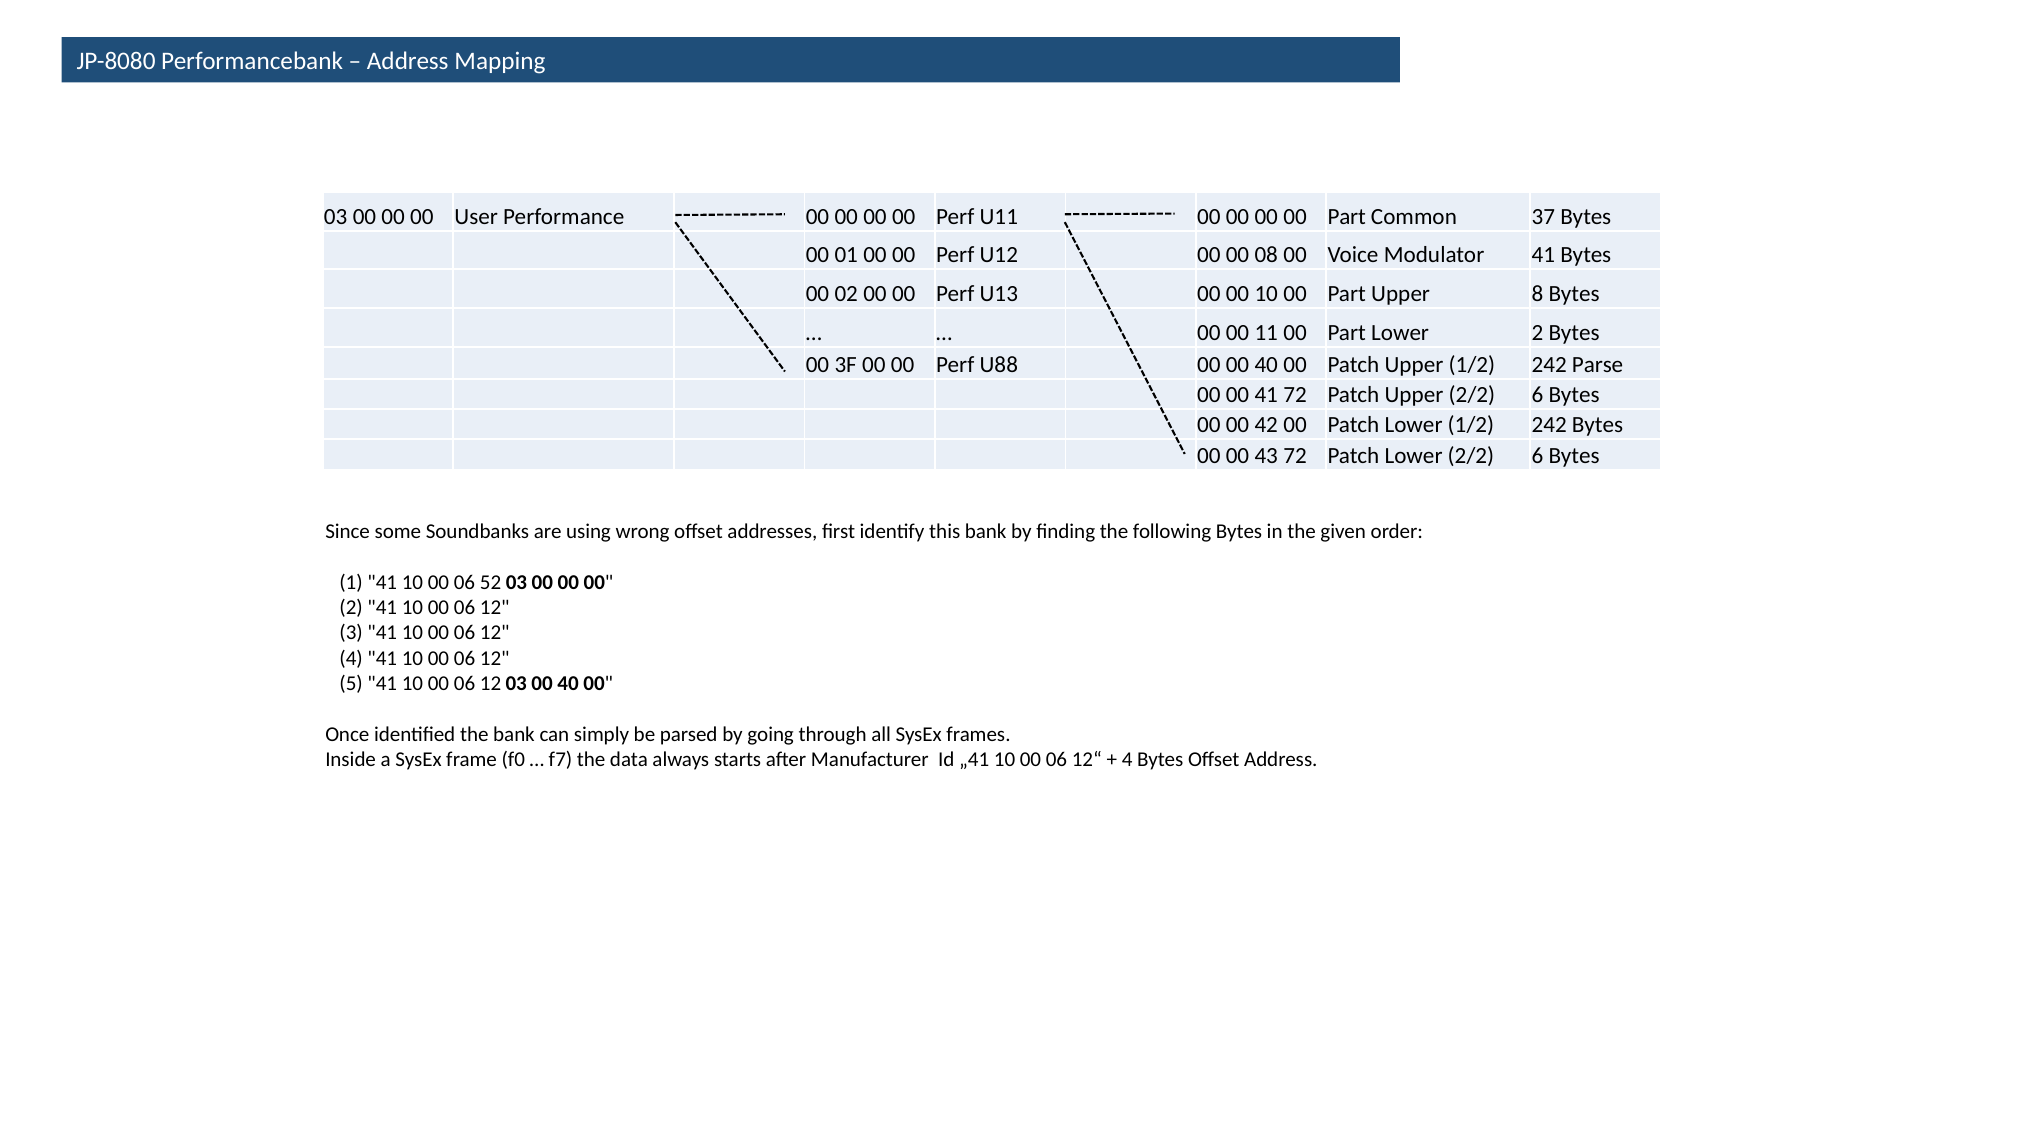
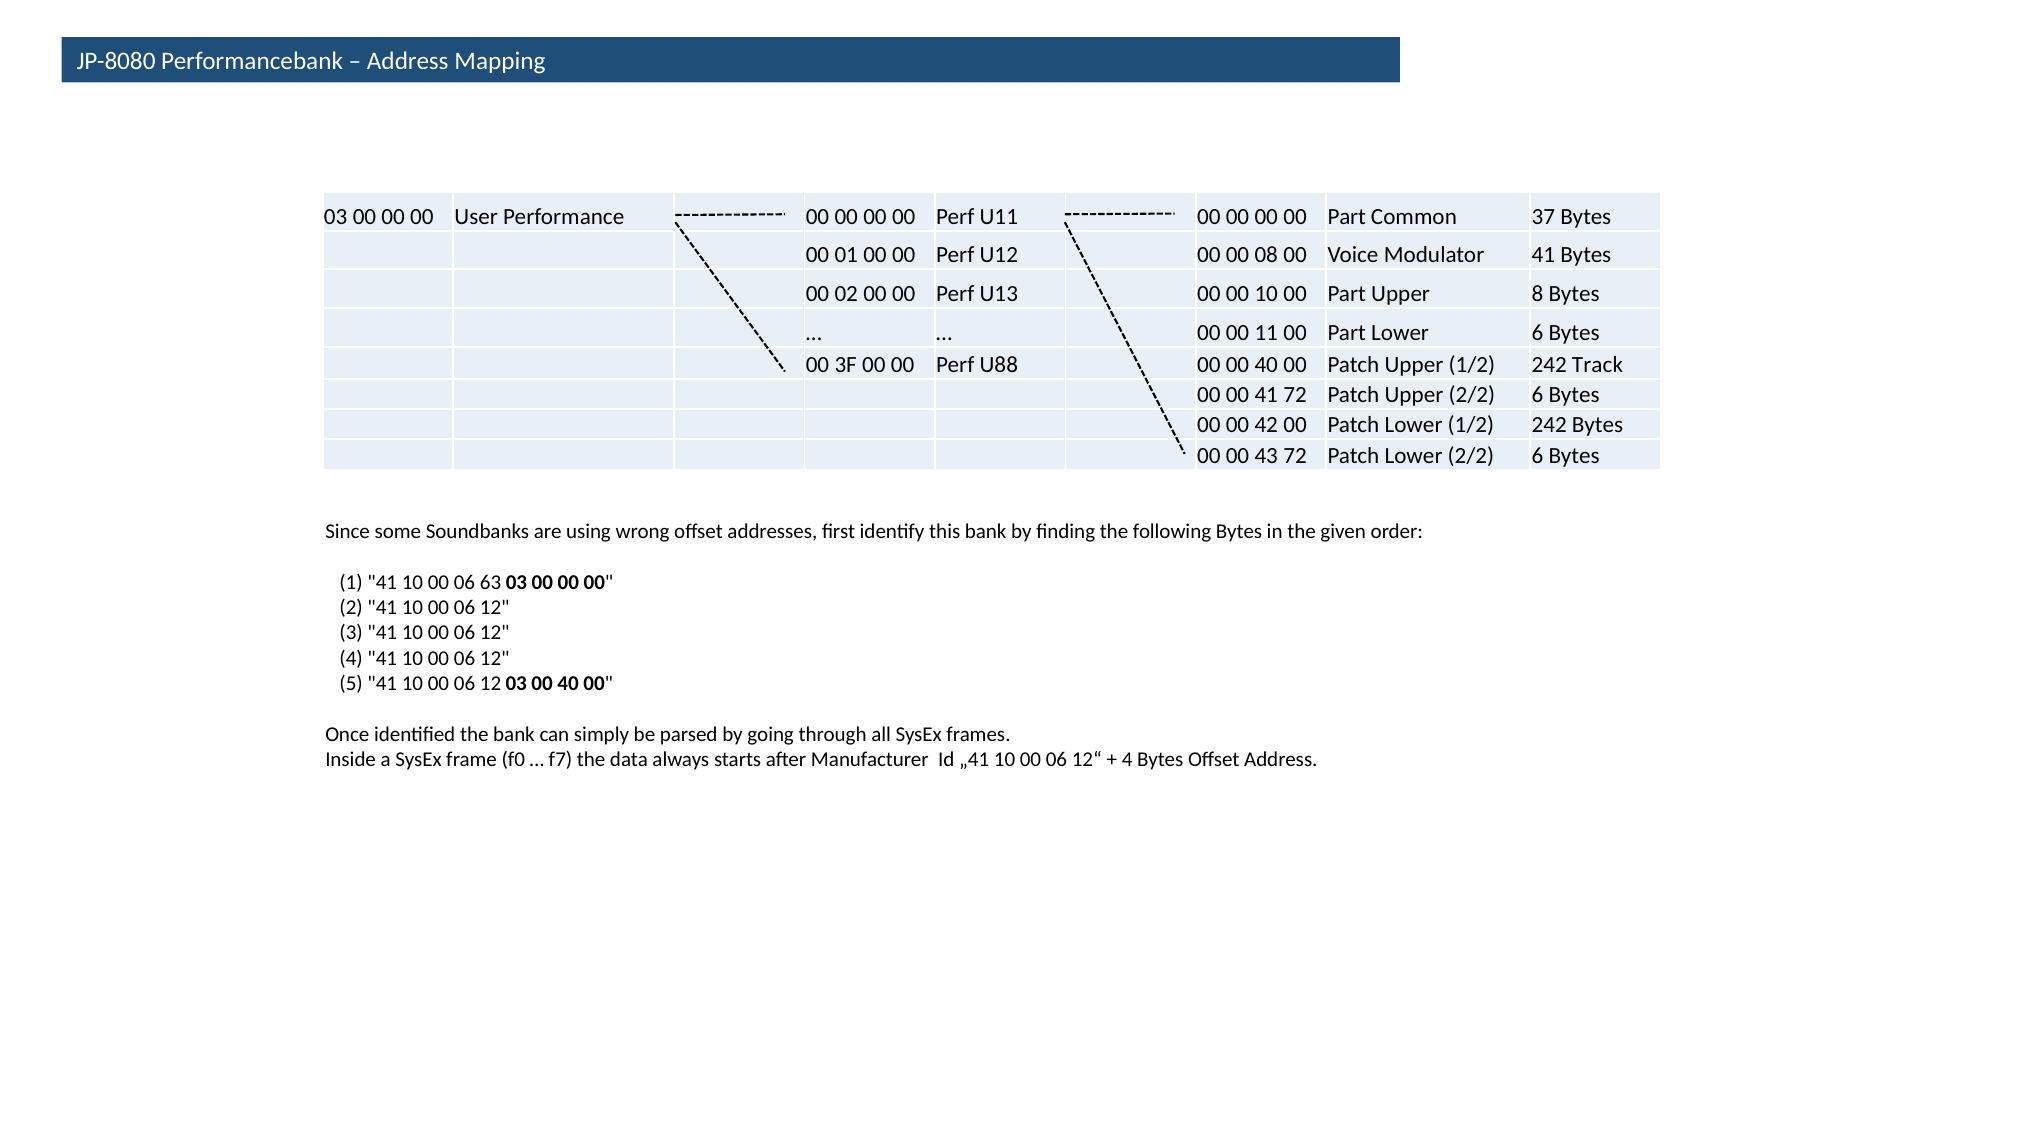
Lower 2: 2 -> 6 (1537, 333)
Parse: Parse -> Track (1597, 365)
52: 52 -> 63 (491, 583)
